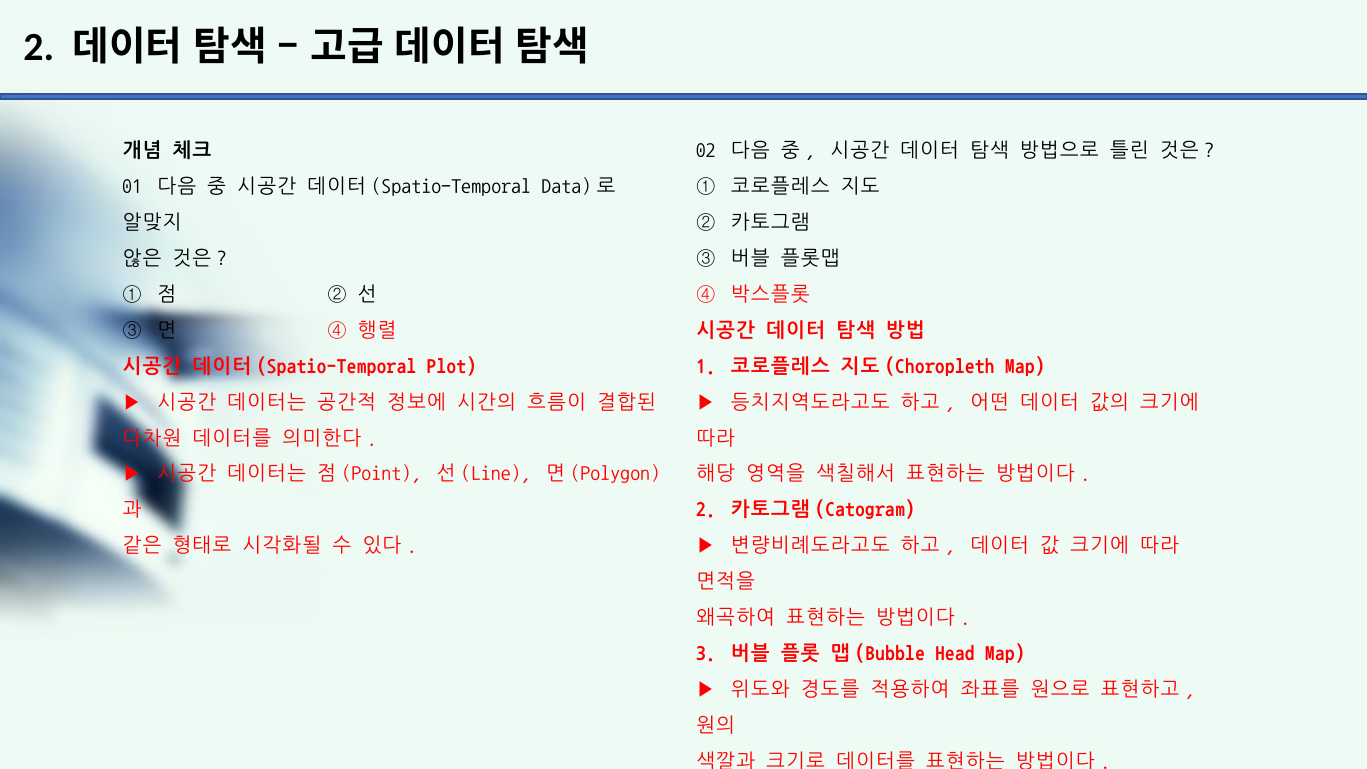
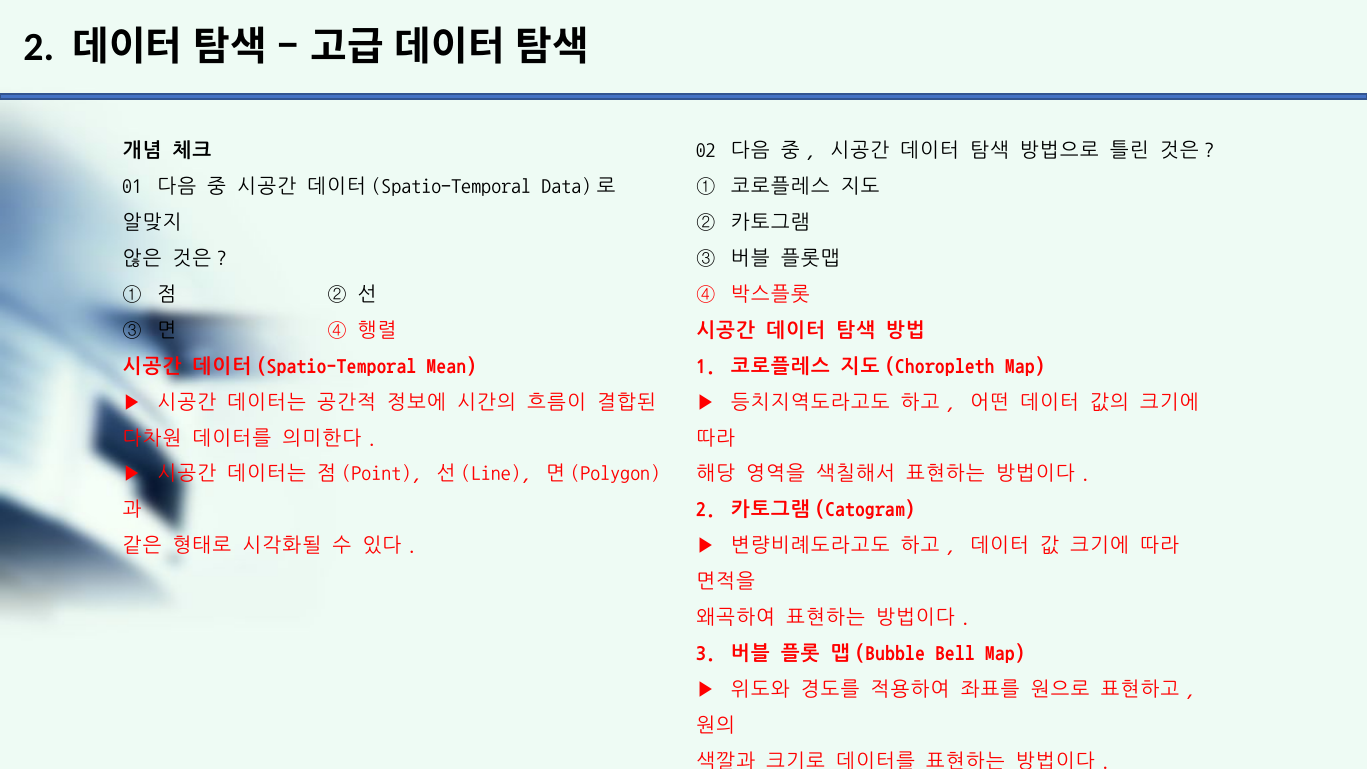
Plot: Plot -> Mean (451, 366)
Head: Head -> Bell (955, 653)
